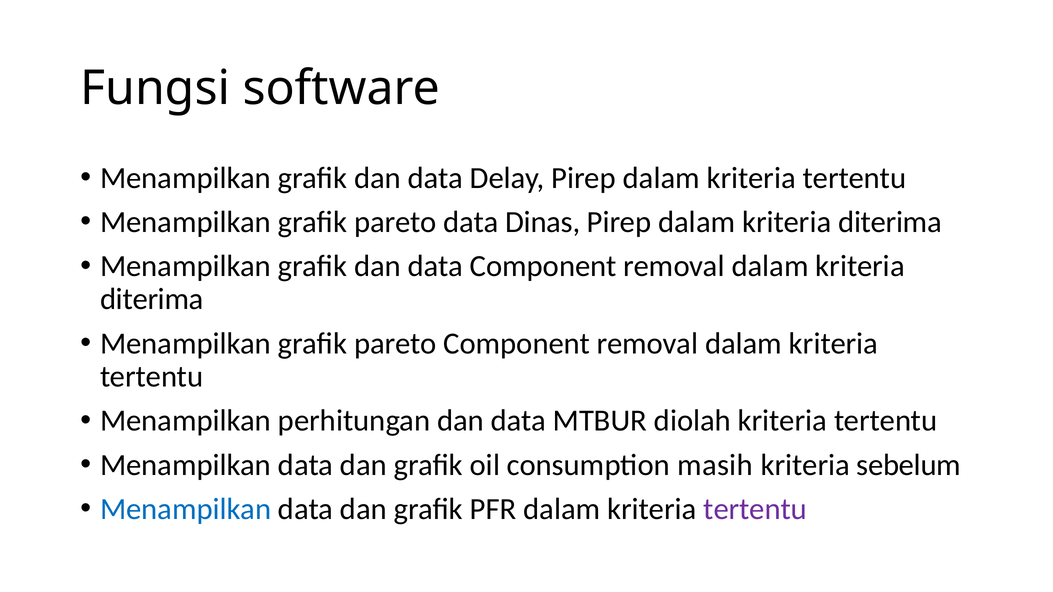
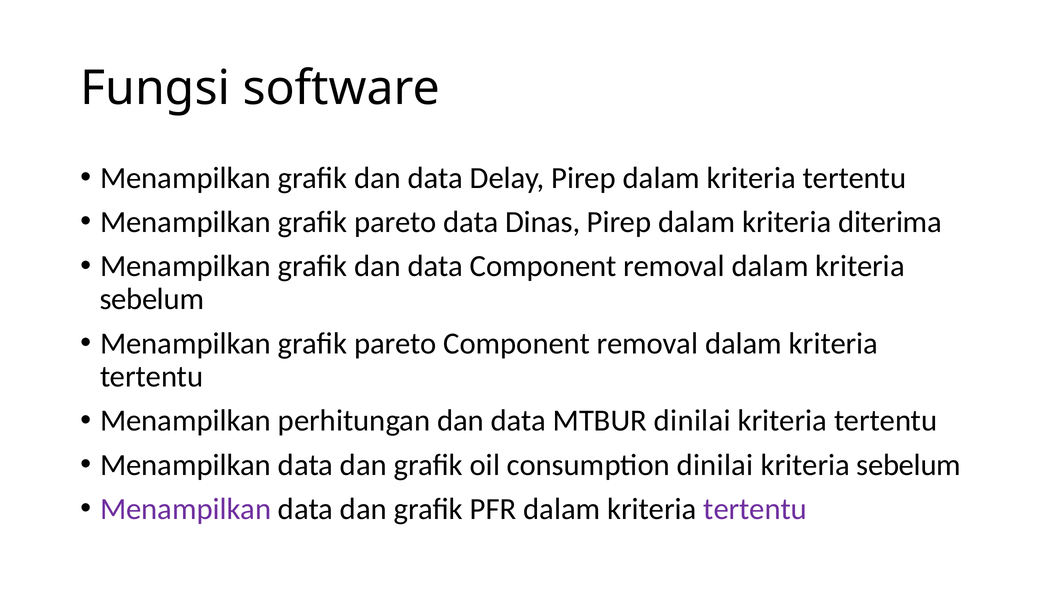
diterima: diterima -> sebelum (152, 300)
MTBUR diolah: diolah -> dinilai (692, 421)
consumption masih: masih -> dinilai (715, 465)
Menampilkan colour: blue -> purple (186, 509)
